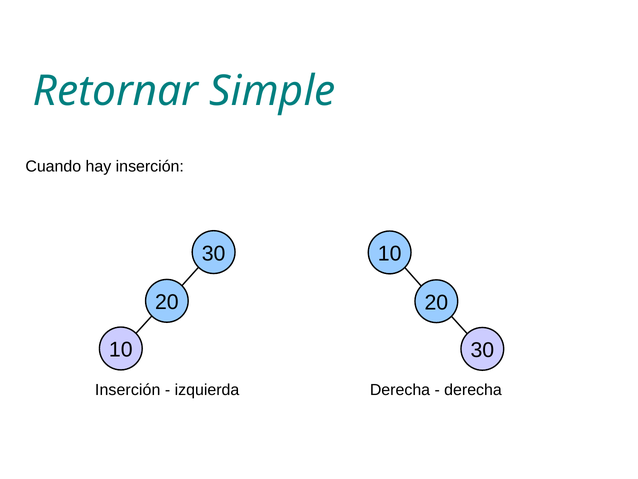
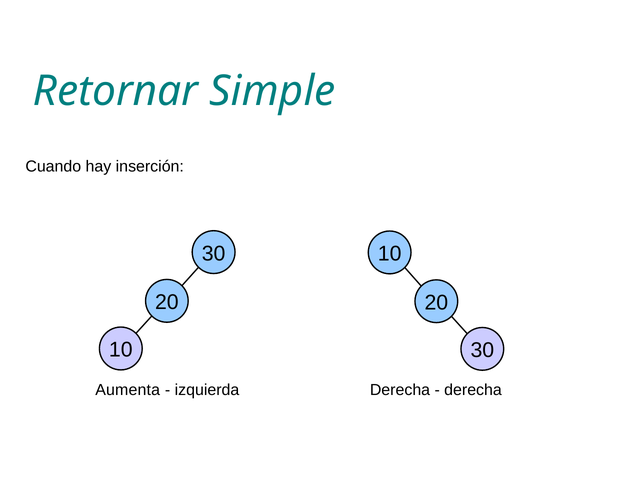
Inserción: Inserción -> Aumenta (128, 389)
